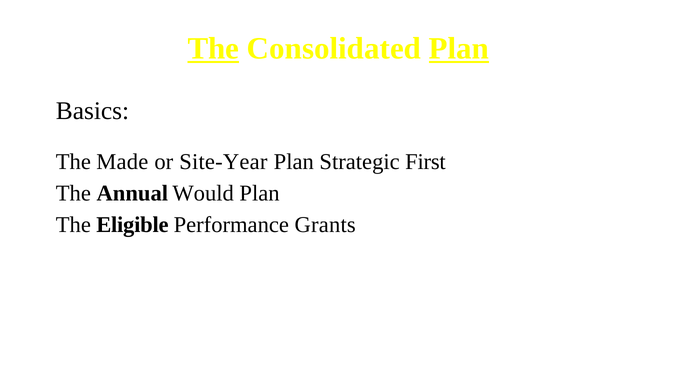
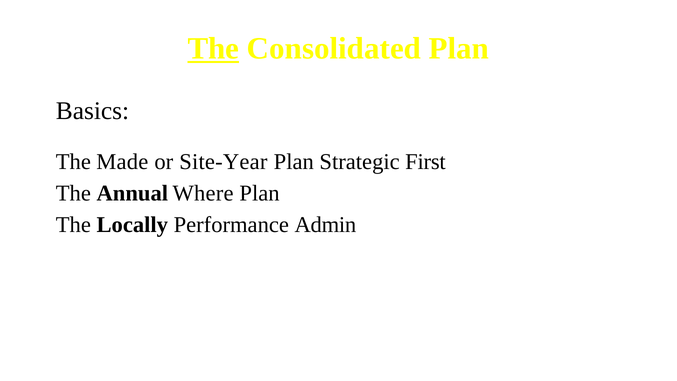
Plan underline: present -> none (459, 49)
Would: Would -> Where (203, 193)
Eligible: Eligible -> Locally (132, 225)
Grants: Grants -> Admin (325, 225)
